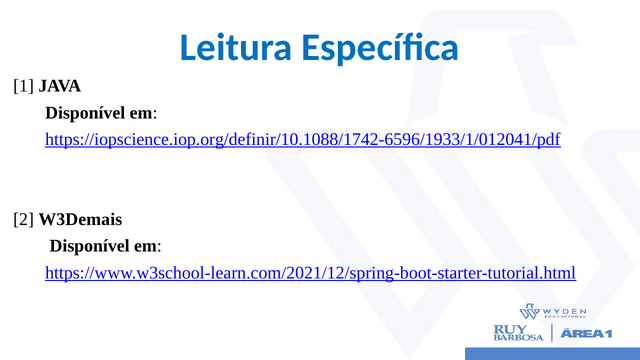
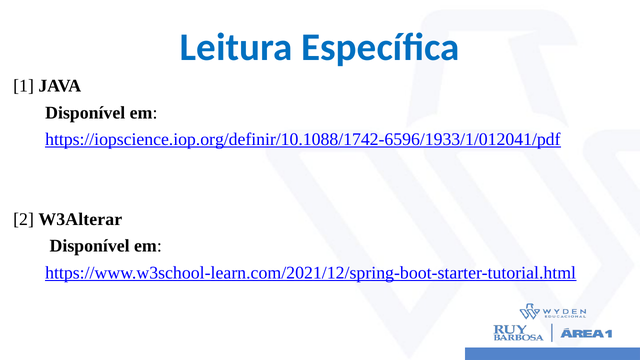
W3Demais: W3Demais -> W3Alterar (80, 219)
